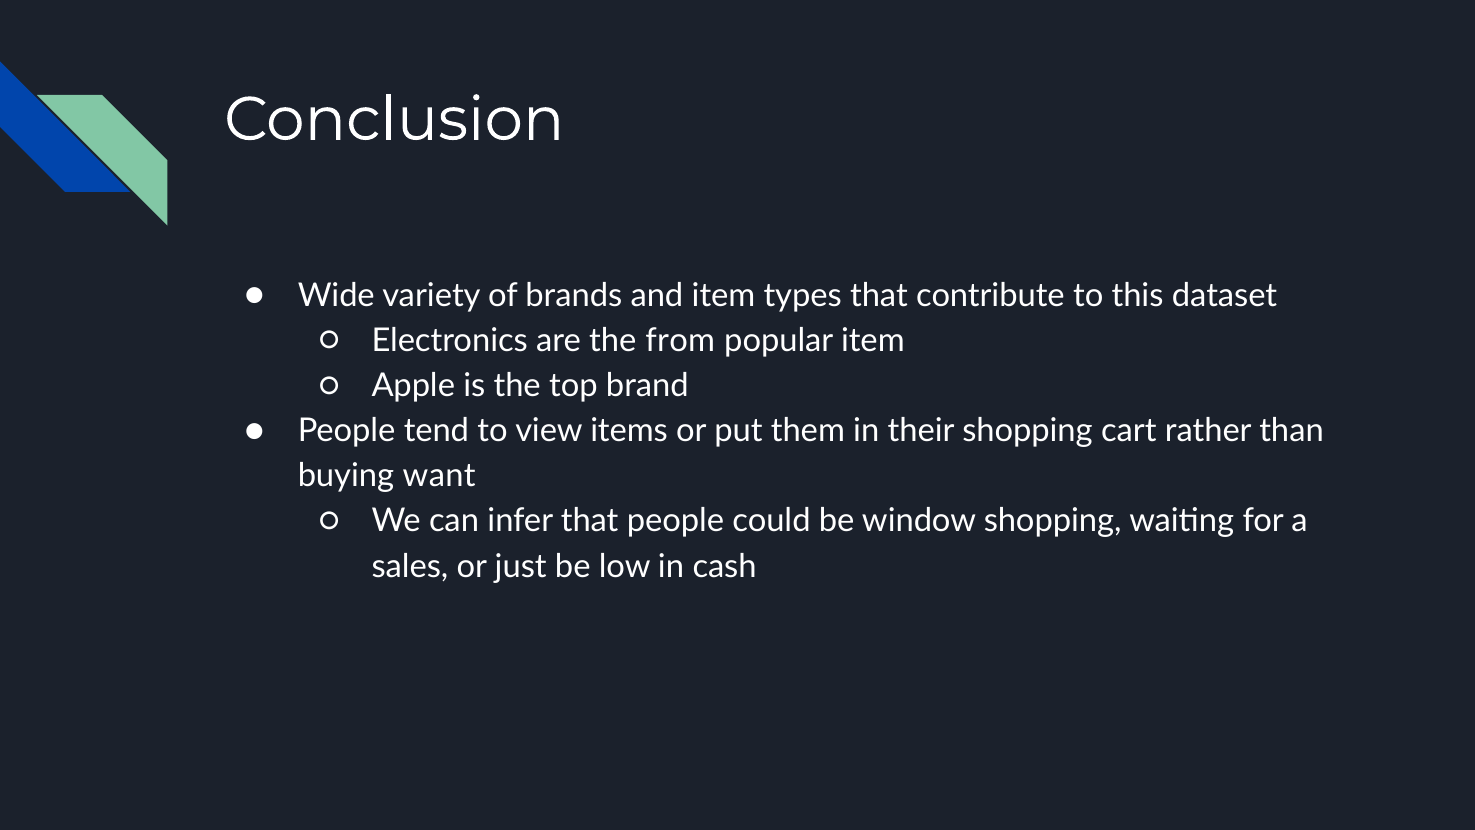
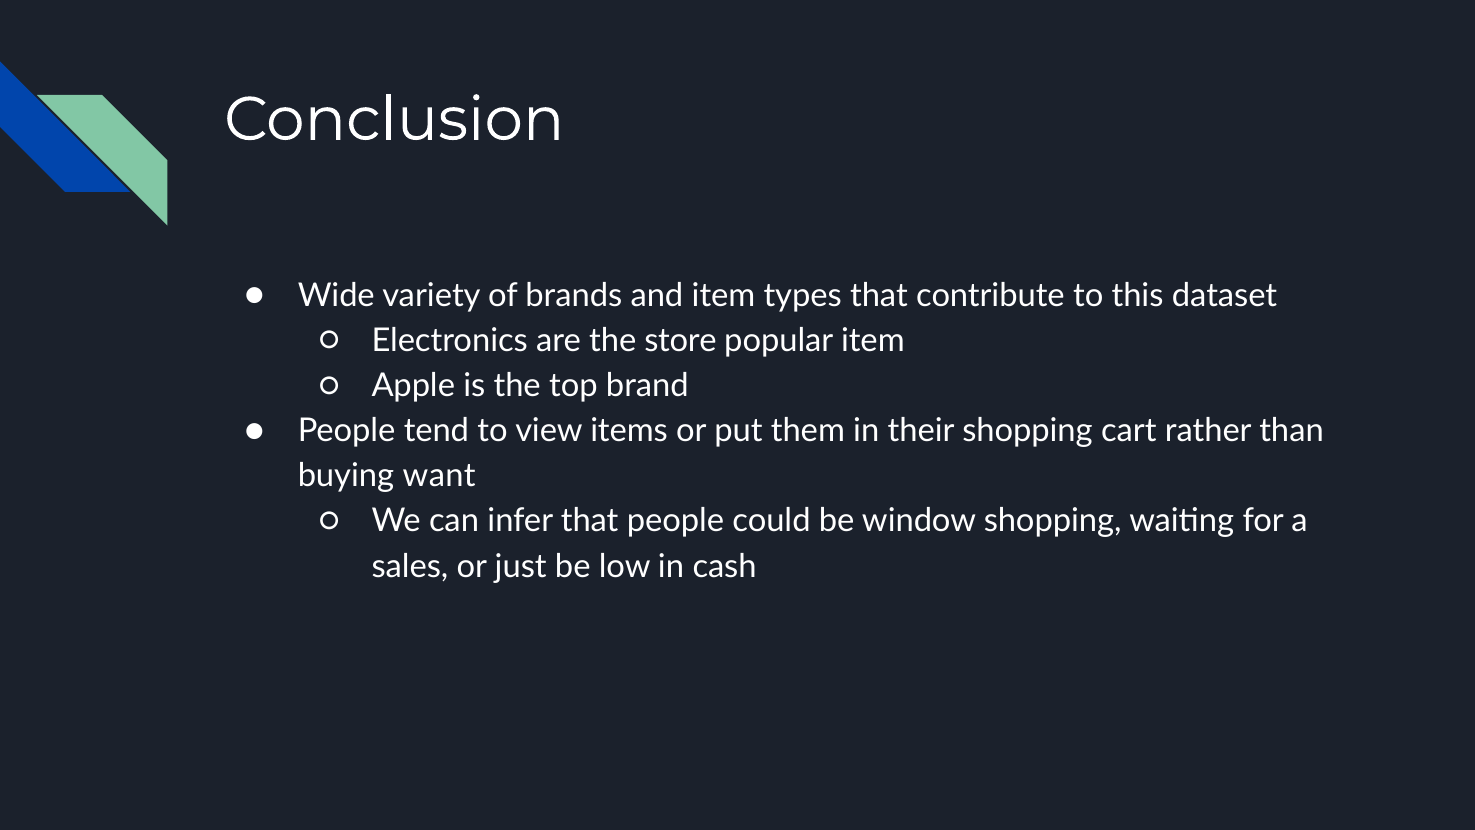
from: from -> store (681, 340)
